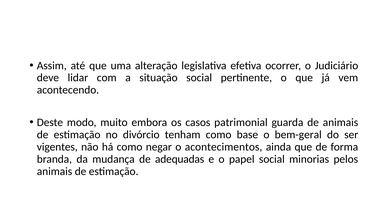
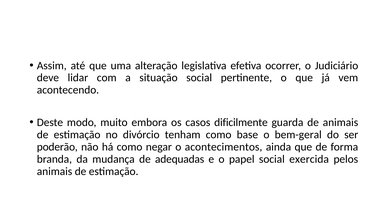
patrimonial: patrimonial -> dificilmente (241, 123)
vigentes: vigentes -> poderão (57, 147)
minorias: minorias -> exercida (309, 159)
